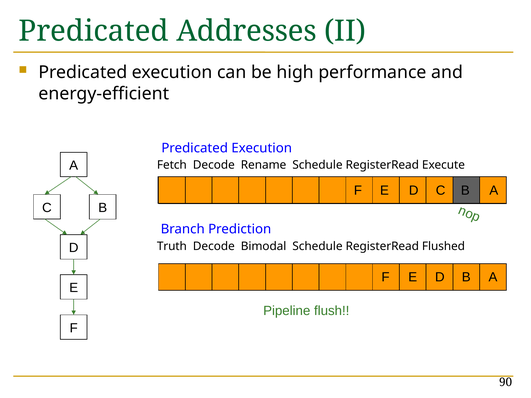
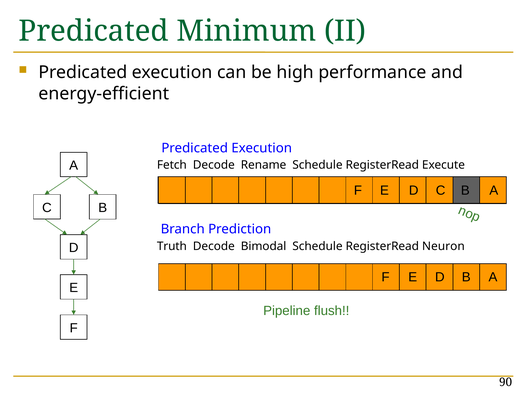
Addresses: Addresses -> Minimum (246, 31)
Flushed: Flushed -> Neuron (443, 247)
